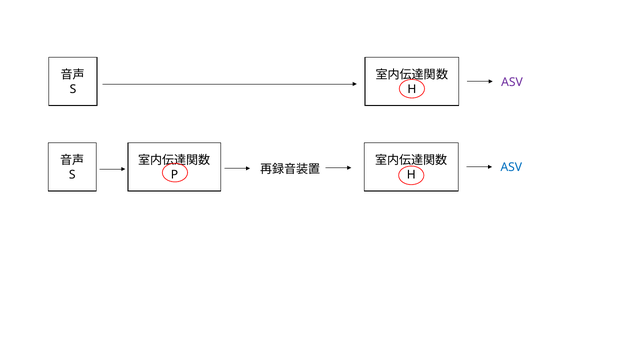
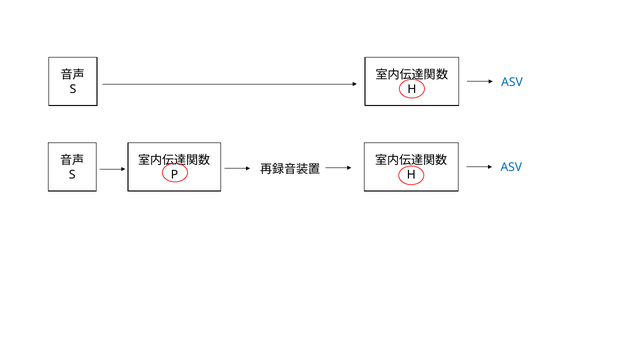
ASV colour: purple -> blue (512, 82)
